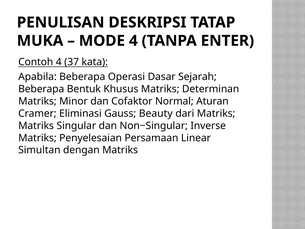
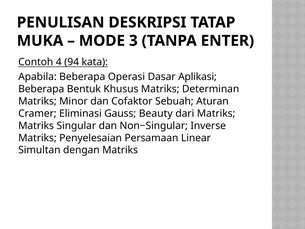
MODE 4: 4 -> 3 (133, 41)
37: 37 -> 94 (72, 62)
Sejarah: Sejarah -> Aplikasi (197, 77)
Normal: Normal -> Sebuah (174, 101)
